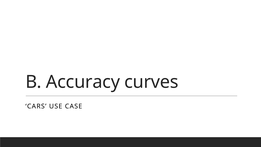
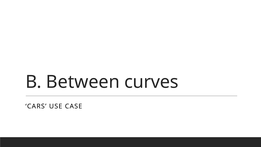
Accuracy: Accuracy -> Between (83, 82)
